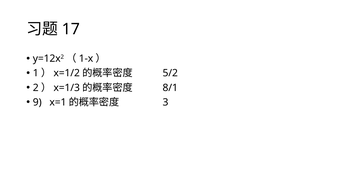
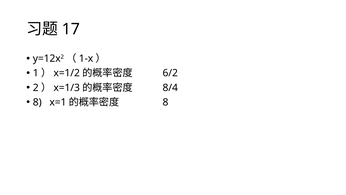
5/2: 5/2 -> 6/2 (170, 73)
8/1: 8/1 -> 8/4 (170, 88)
9: 9 -> 8 (37, 102)
3: 3 -> 8 (166, 102)
